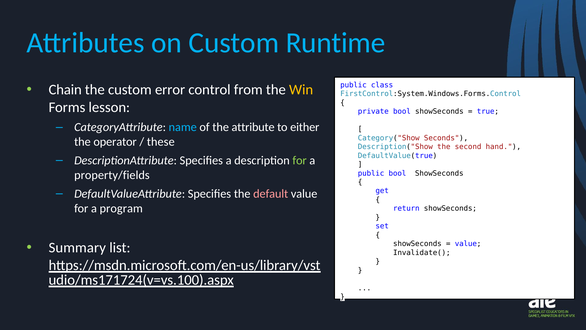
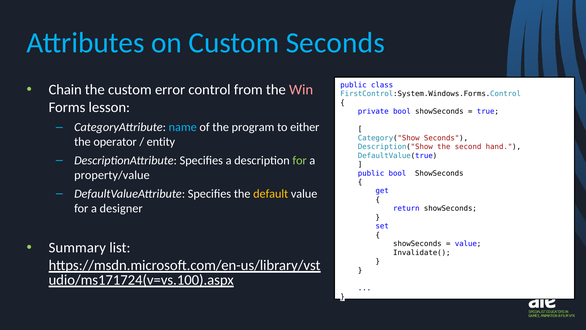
Custom Runtime: Runtime -> Seconds (335, 43)
Win colour: yellow -> pink (301, 90)
attribute: attribute -> program (253, 127)
these: these -> entity (161, 142)
property/fields: property/fields -> property/value (112, 175)
default colour: pink -> yellow (271, 193)
program: program -> designer (121, 208)
